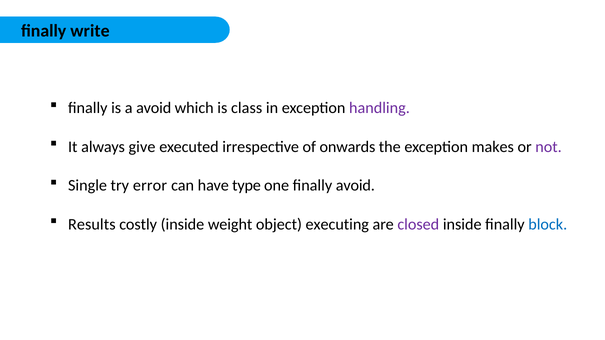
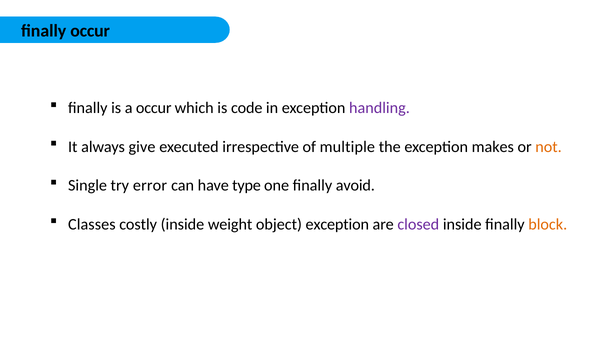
finally write: write -> occur (90, 31)
a avoid: avoid -> occur (154, 108)
class: class -> code (247, 108)
onwards: onwards -> multiple (347, 147)
not colour: purple -> orange (549, 147)
Results: Results -> Classes (92, 224)
object executing: executing -> exception (337, 224)
block colour: blue -> orange (548, 224)
